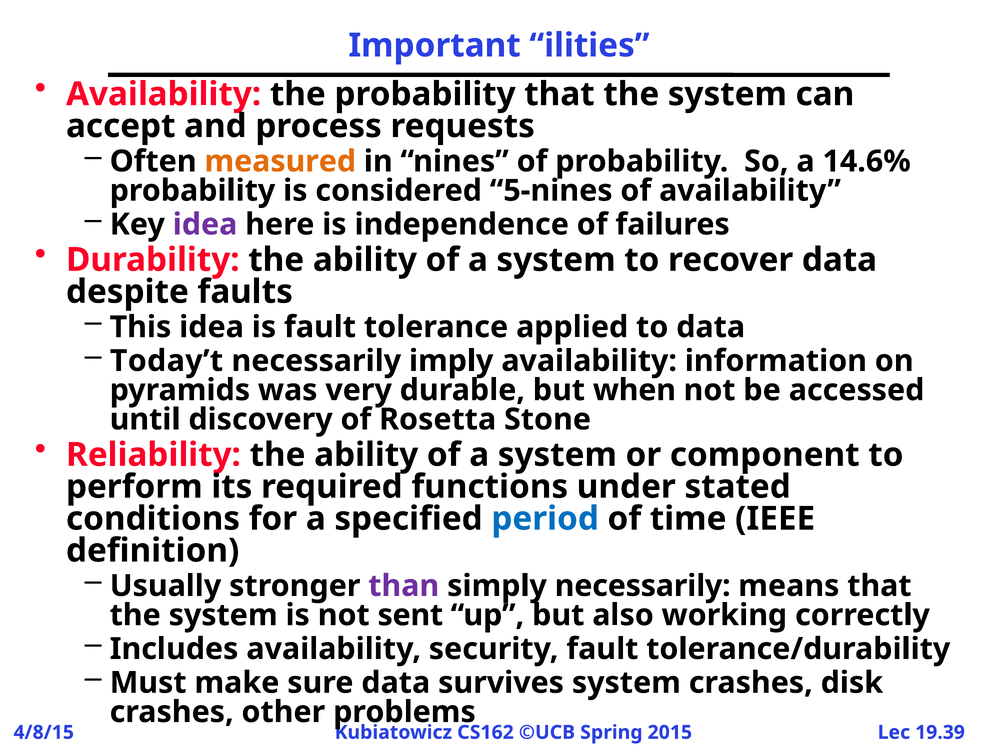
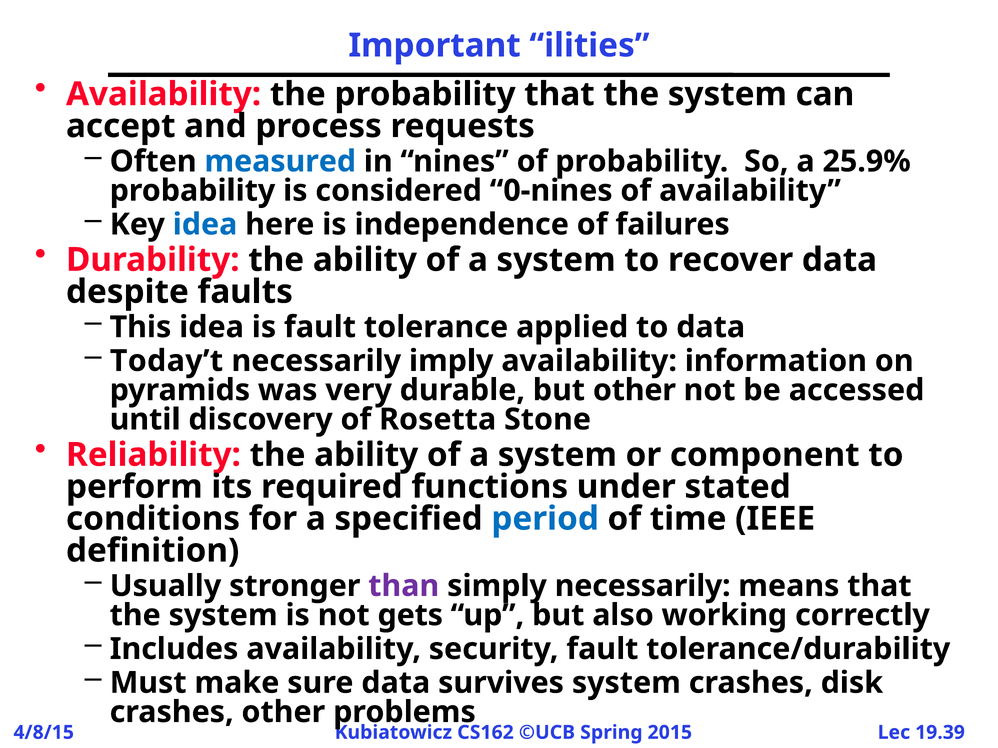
measured colour: orange -> blue (280, 161)
14.6%: 14.6% -> 25.9% (867, 161)
5-nines: 5-nines -> 0-nines (551, 191)
idea colour: purple -> blue (205, 225)
but when: when -> other (634, 390)
sent: sent -> gets (410, 616)
